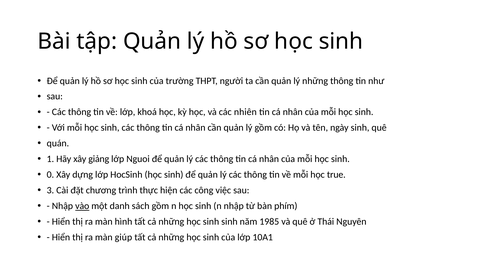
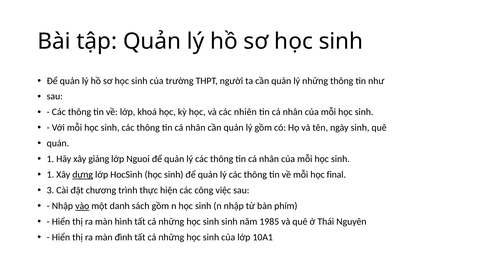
0: 0 -> 1 (50, 175)
dựng underline: none -> present (83, 175)
true: true -> final (336, 175)
giúp: giúp -> đình (124, 237)
